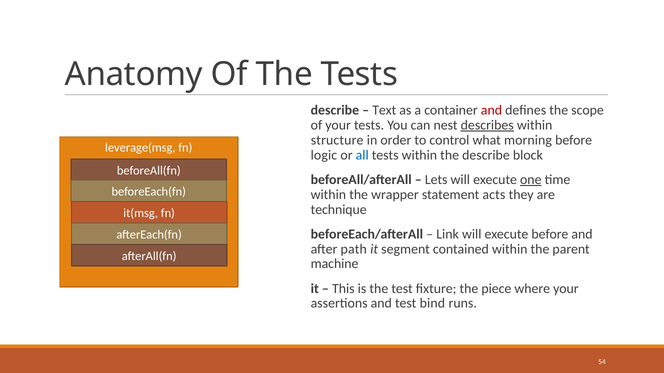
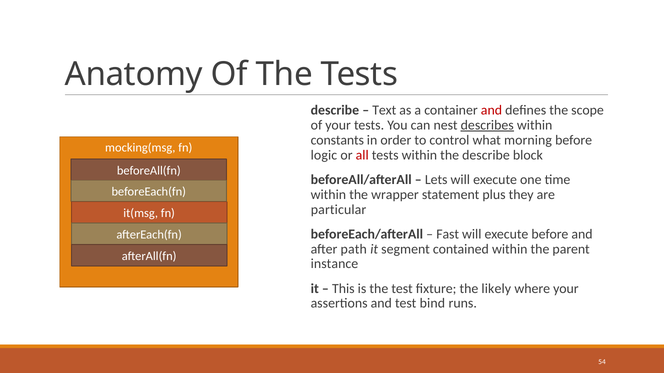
structure: structure -> constants (337, 140)
leverage(msg: leverage(msg -> mocking(msg (140, 148)
all colour: blue -> red (362, 155)
one underline: present -> none (531, 180)
acts: acts -> plus (494, 195)
technique: technique -> particular (339, 210)
Link: Link -> Fast (448, 234)
machine: machine -> instance (334, 264)
piece: piece -> likely (496, 289)
